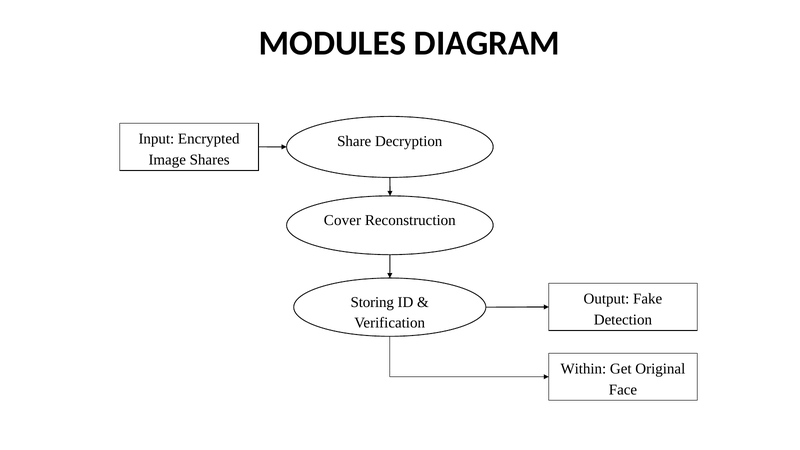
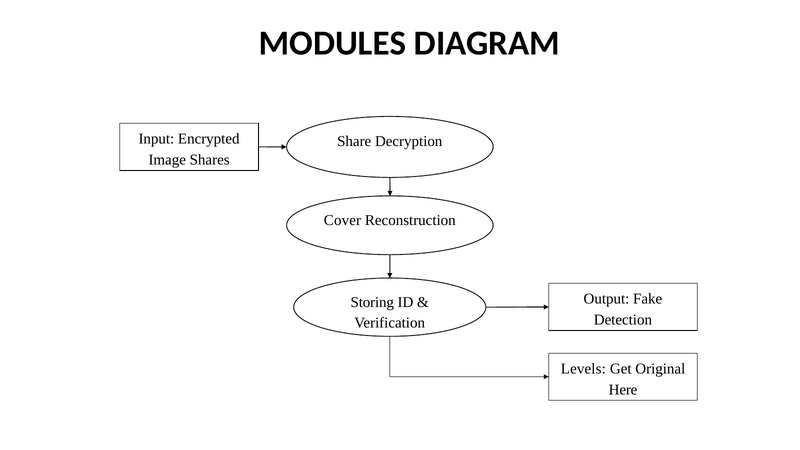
Within: Within -> Levels (583, 369)
Face: Face -> Here (623, 390)
